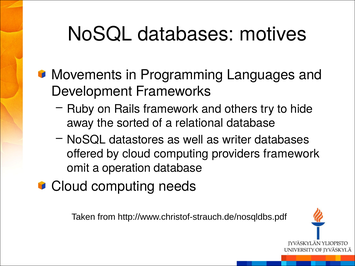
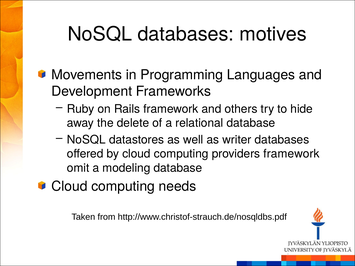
sorted: sorted -> delete (133, 123)
operation: operation -> modeling (126, 168)
